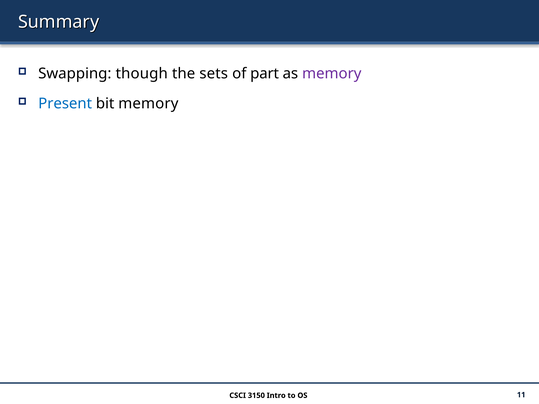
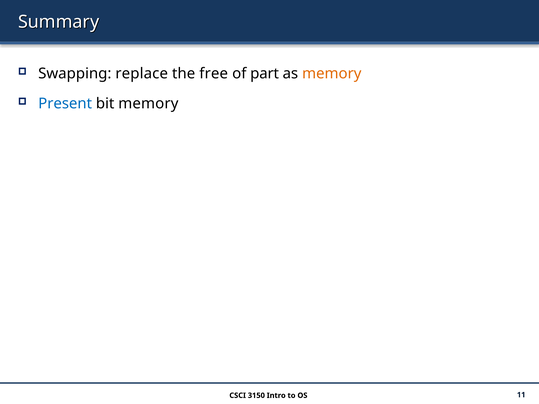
though: though -> replace (142, 74)
sets: sets -> free (214, 74)
memory colour: purple -> orange (332, 74)
